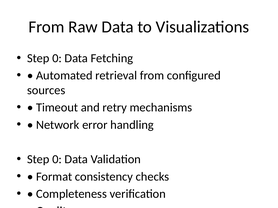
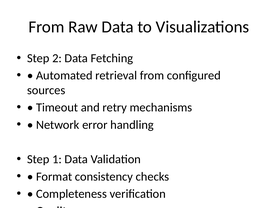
0: 0 -> 2 (57, 58)
0: 0 -> 1 (57, 160)
